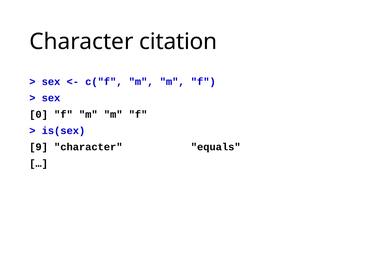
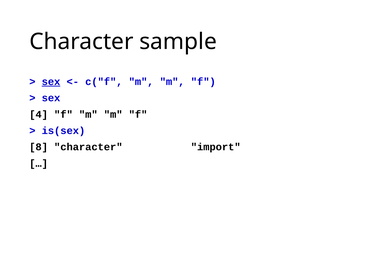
citation: citation -> sample (178, 42)
sex underline: none -> present (51, 82)
0: 0 -> 4 (39, 114)
9: 9 -> 8 (39, 147)
equals: equals -> import (216, 147)
